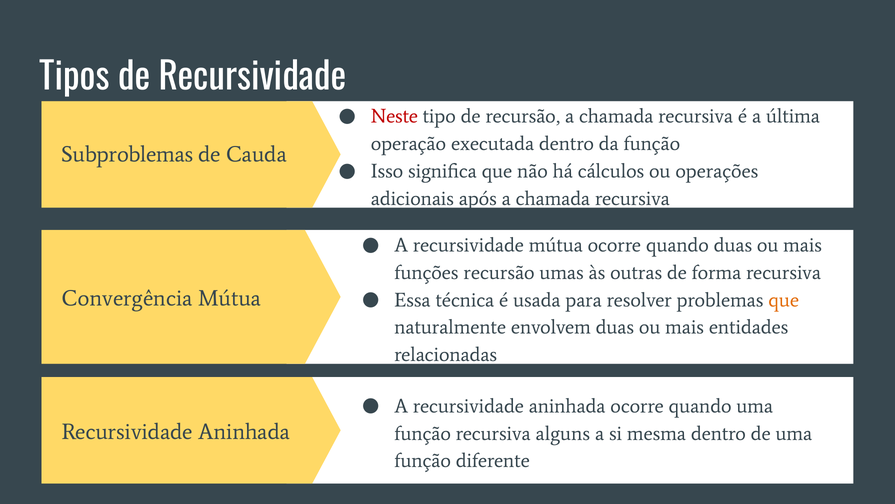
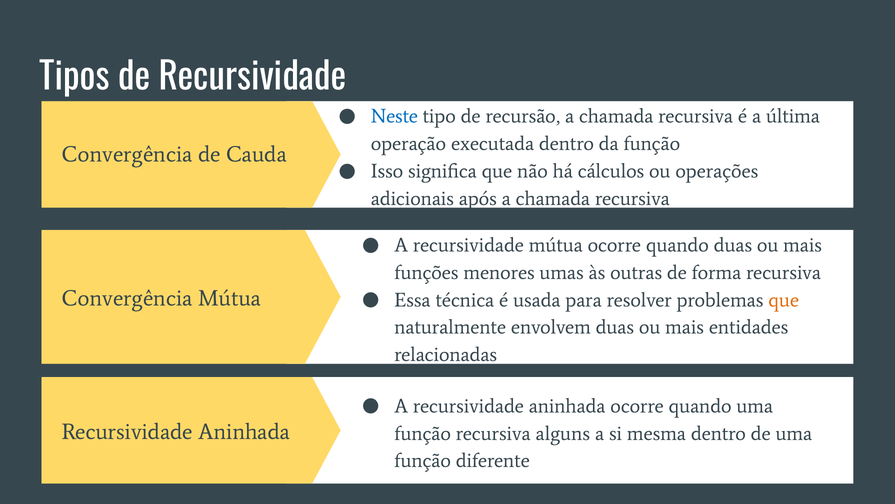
Neste colour: red -> blue (394, 116)
Subproblemas: Subproblemas -> Convergência (127, 154)
funções recursão: recursão -> menores (499, 272)
